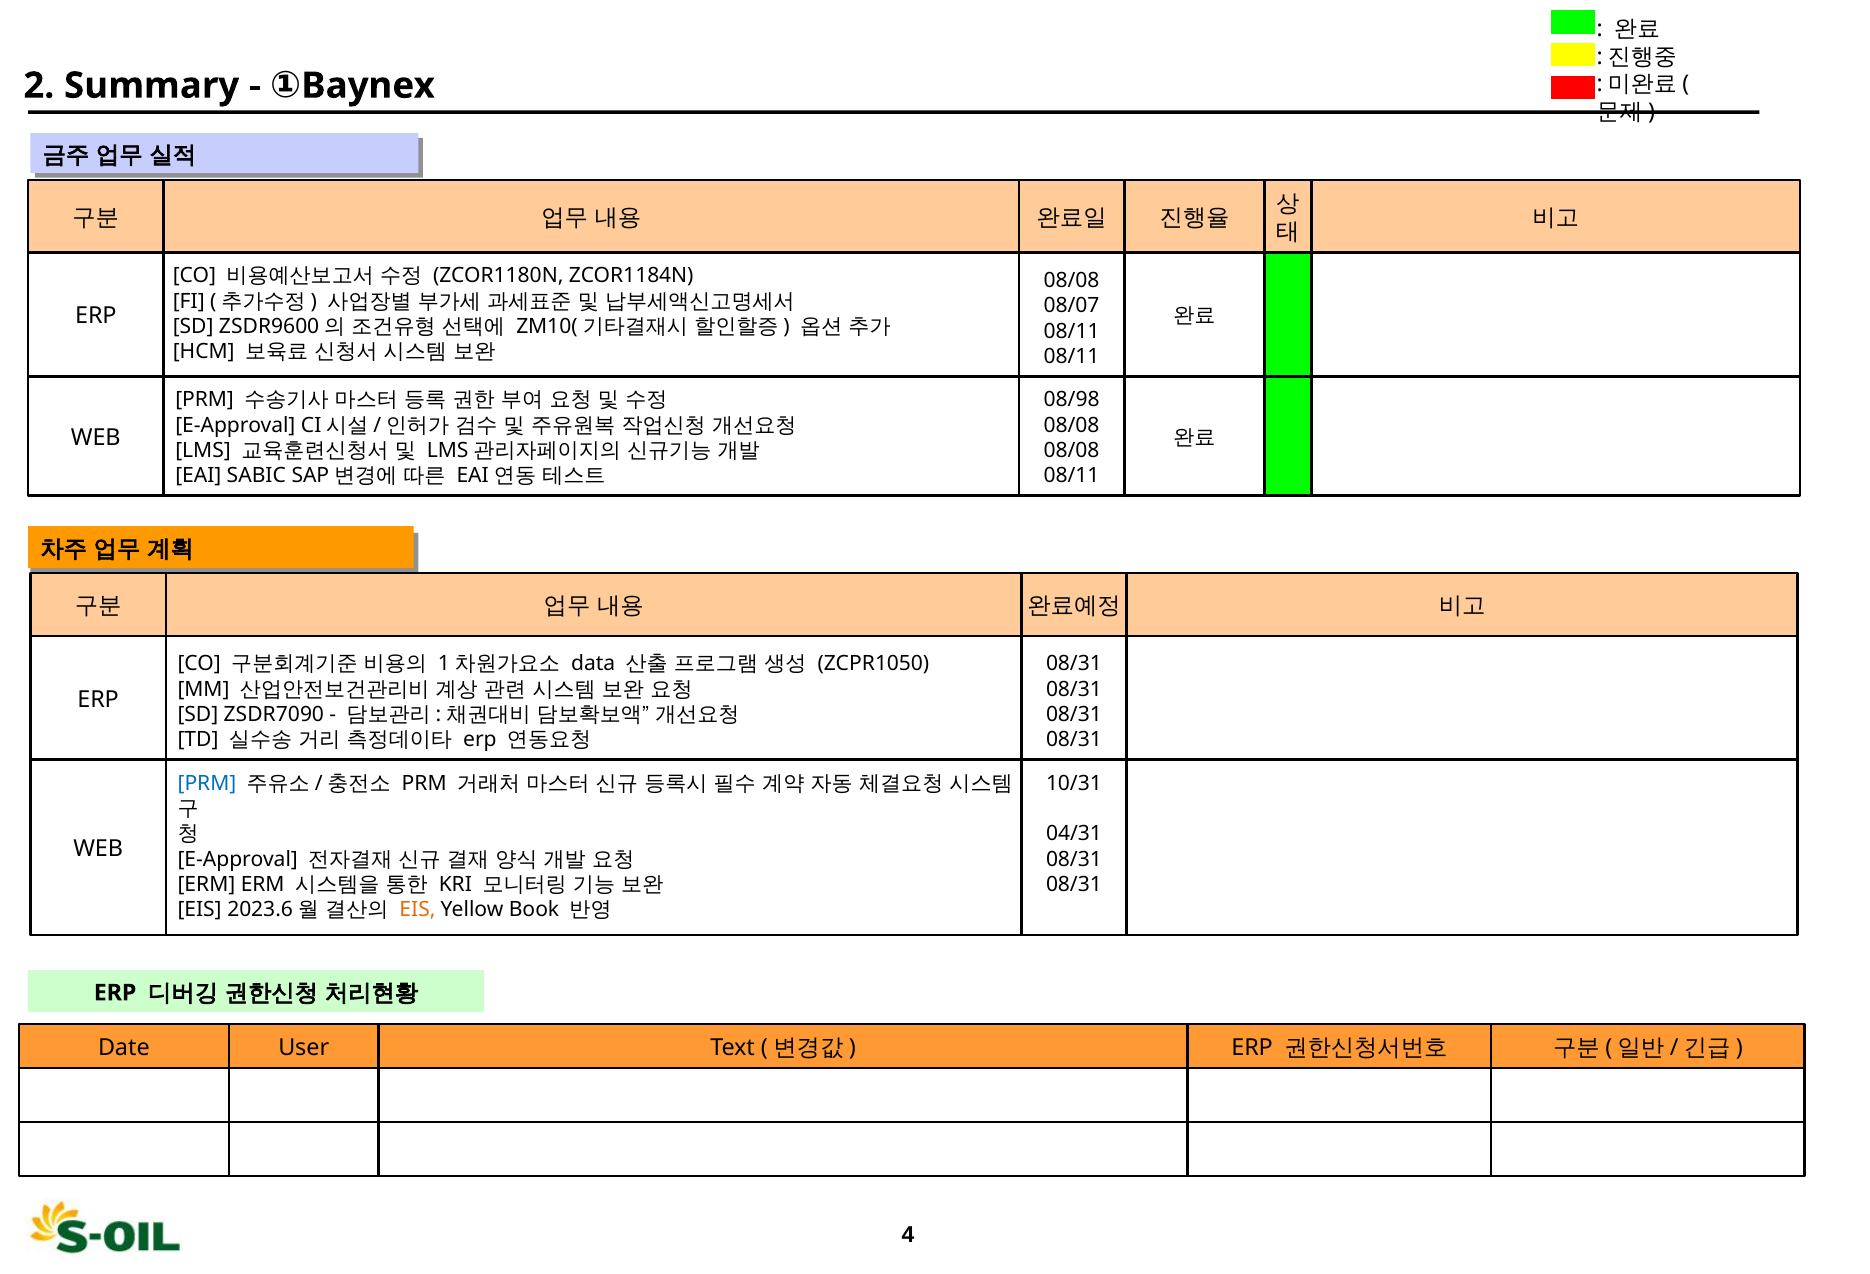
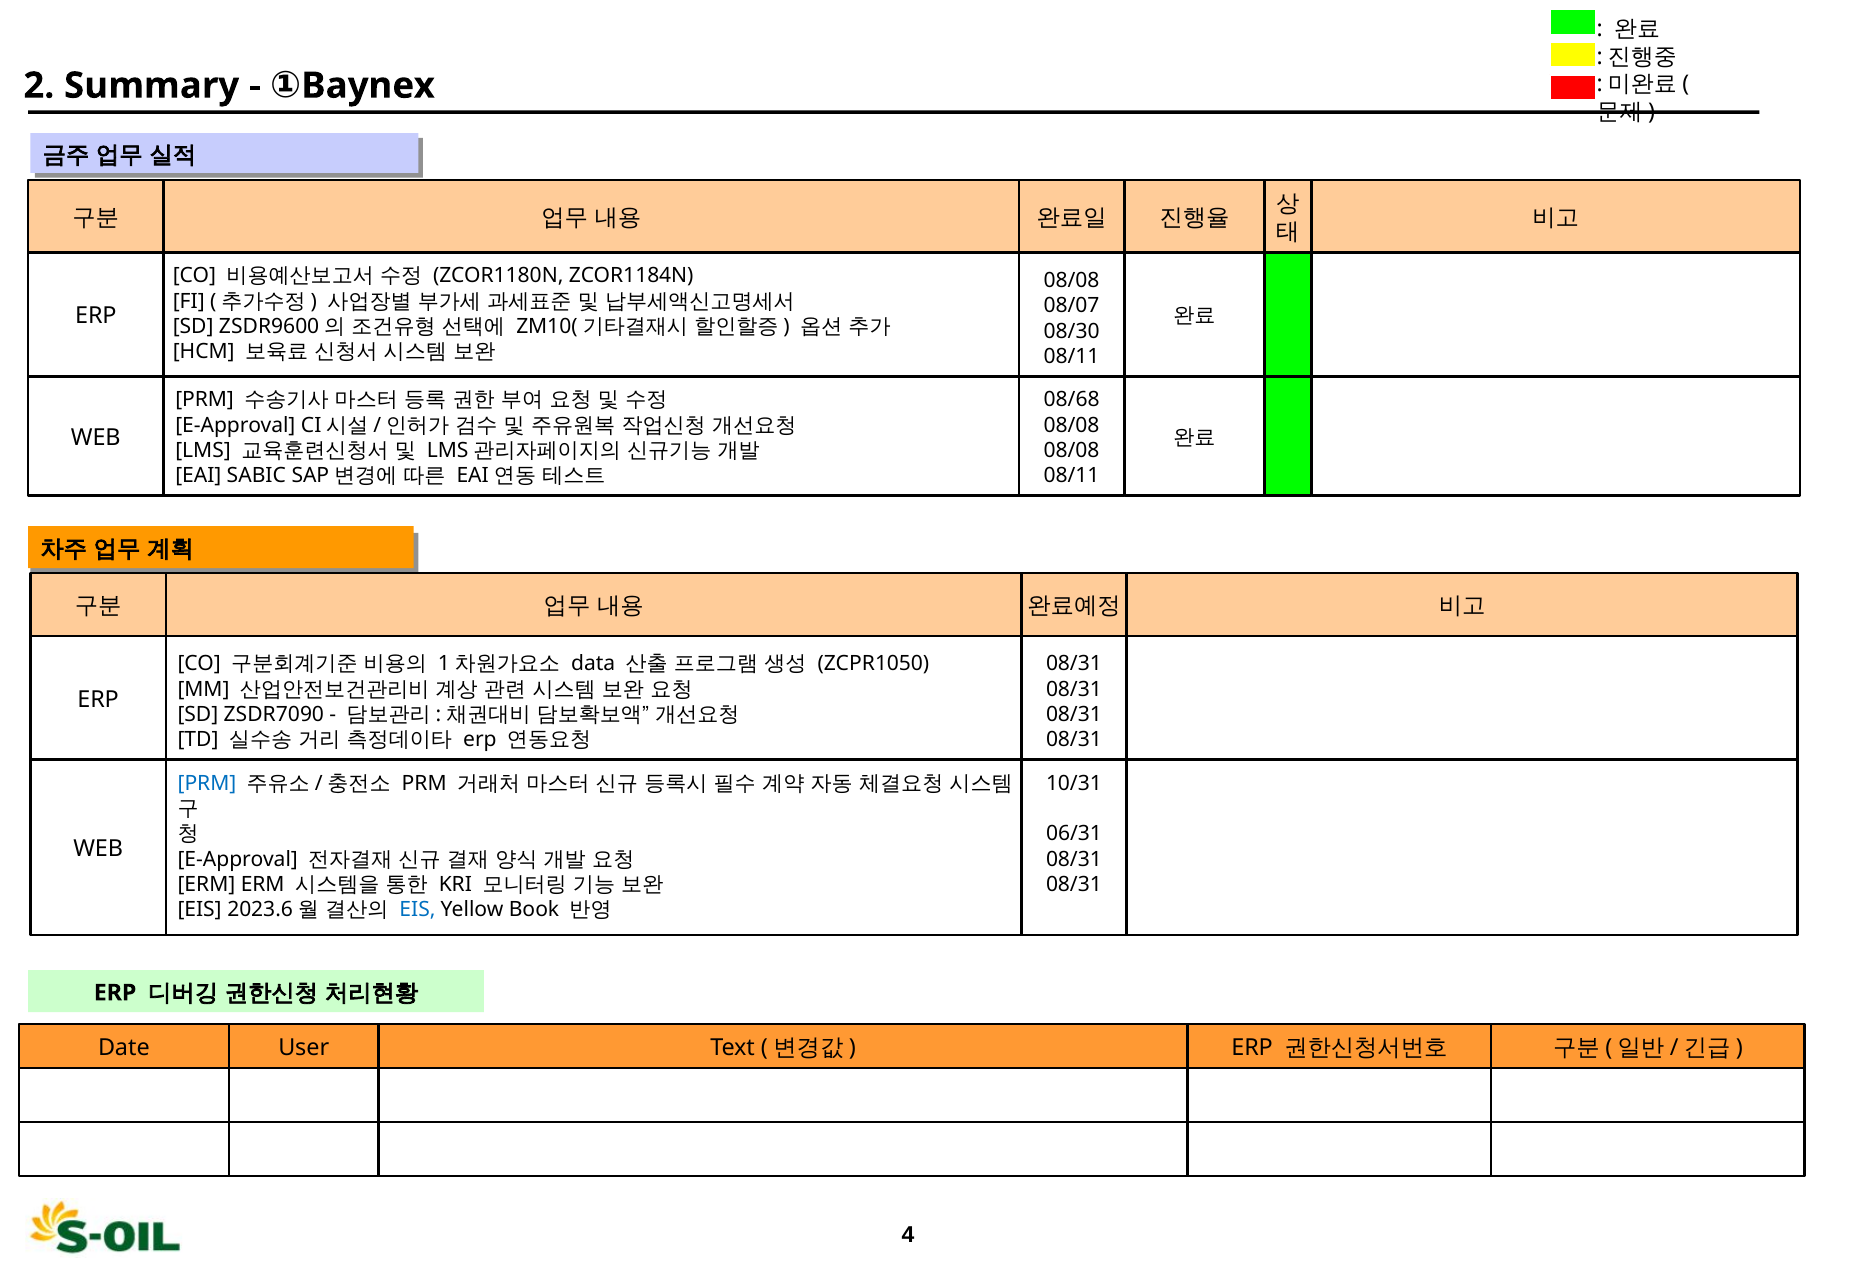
08/11: 08/11 -> 08/30 (1072, 331)
08/98: 08/98 -> 08/68 (1072, 400)
04/31: 04/31 -> 06/31 (1074, 834)
EIS colour: orange -> blue (417, 910)
